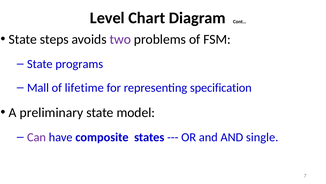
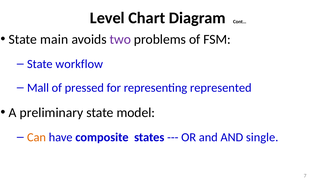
steps: steps -> main (54, 39)
programs: programs -> workflow (79, 64)
lifetime: lifetime -> pressed (84, 88)
specification: specification -> represented (221, 88)
Can colour: purple -> orange (36, 137)
